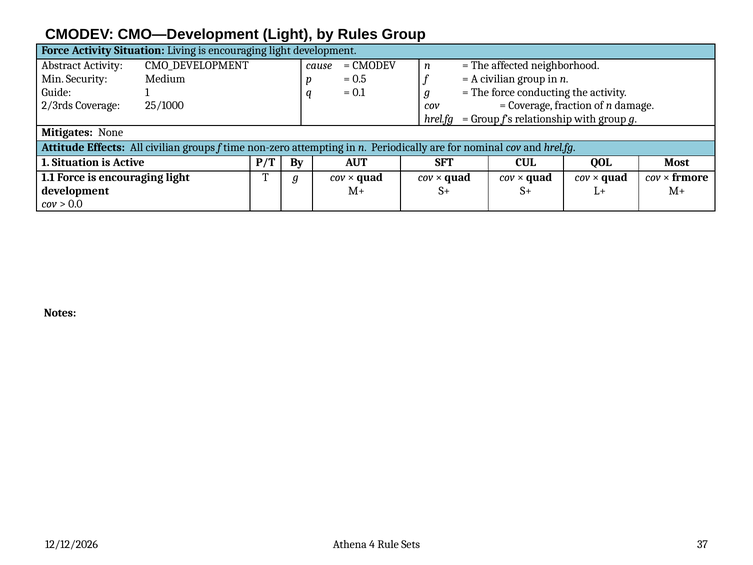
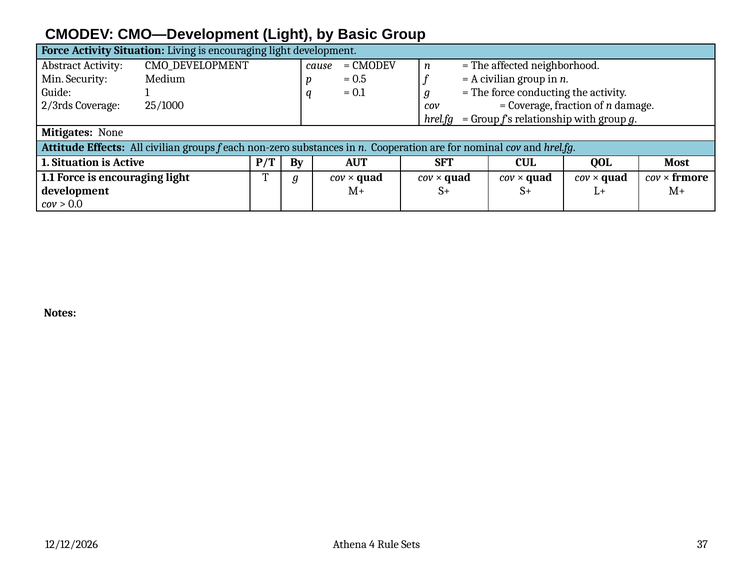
Rules: Rules -> Basic (358, 34)
time: time -> each (234, 147)
attempting: attempting -> substances (318, 147)
Periodically: Periodically -> Cooperation (399, 147)
